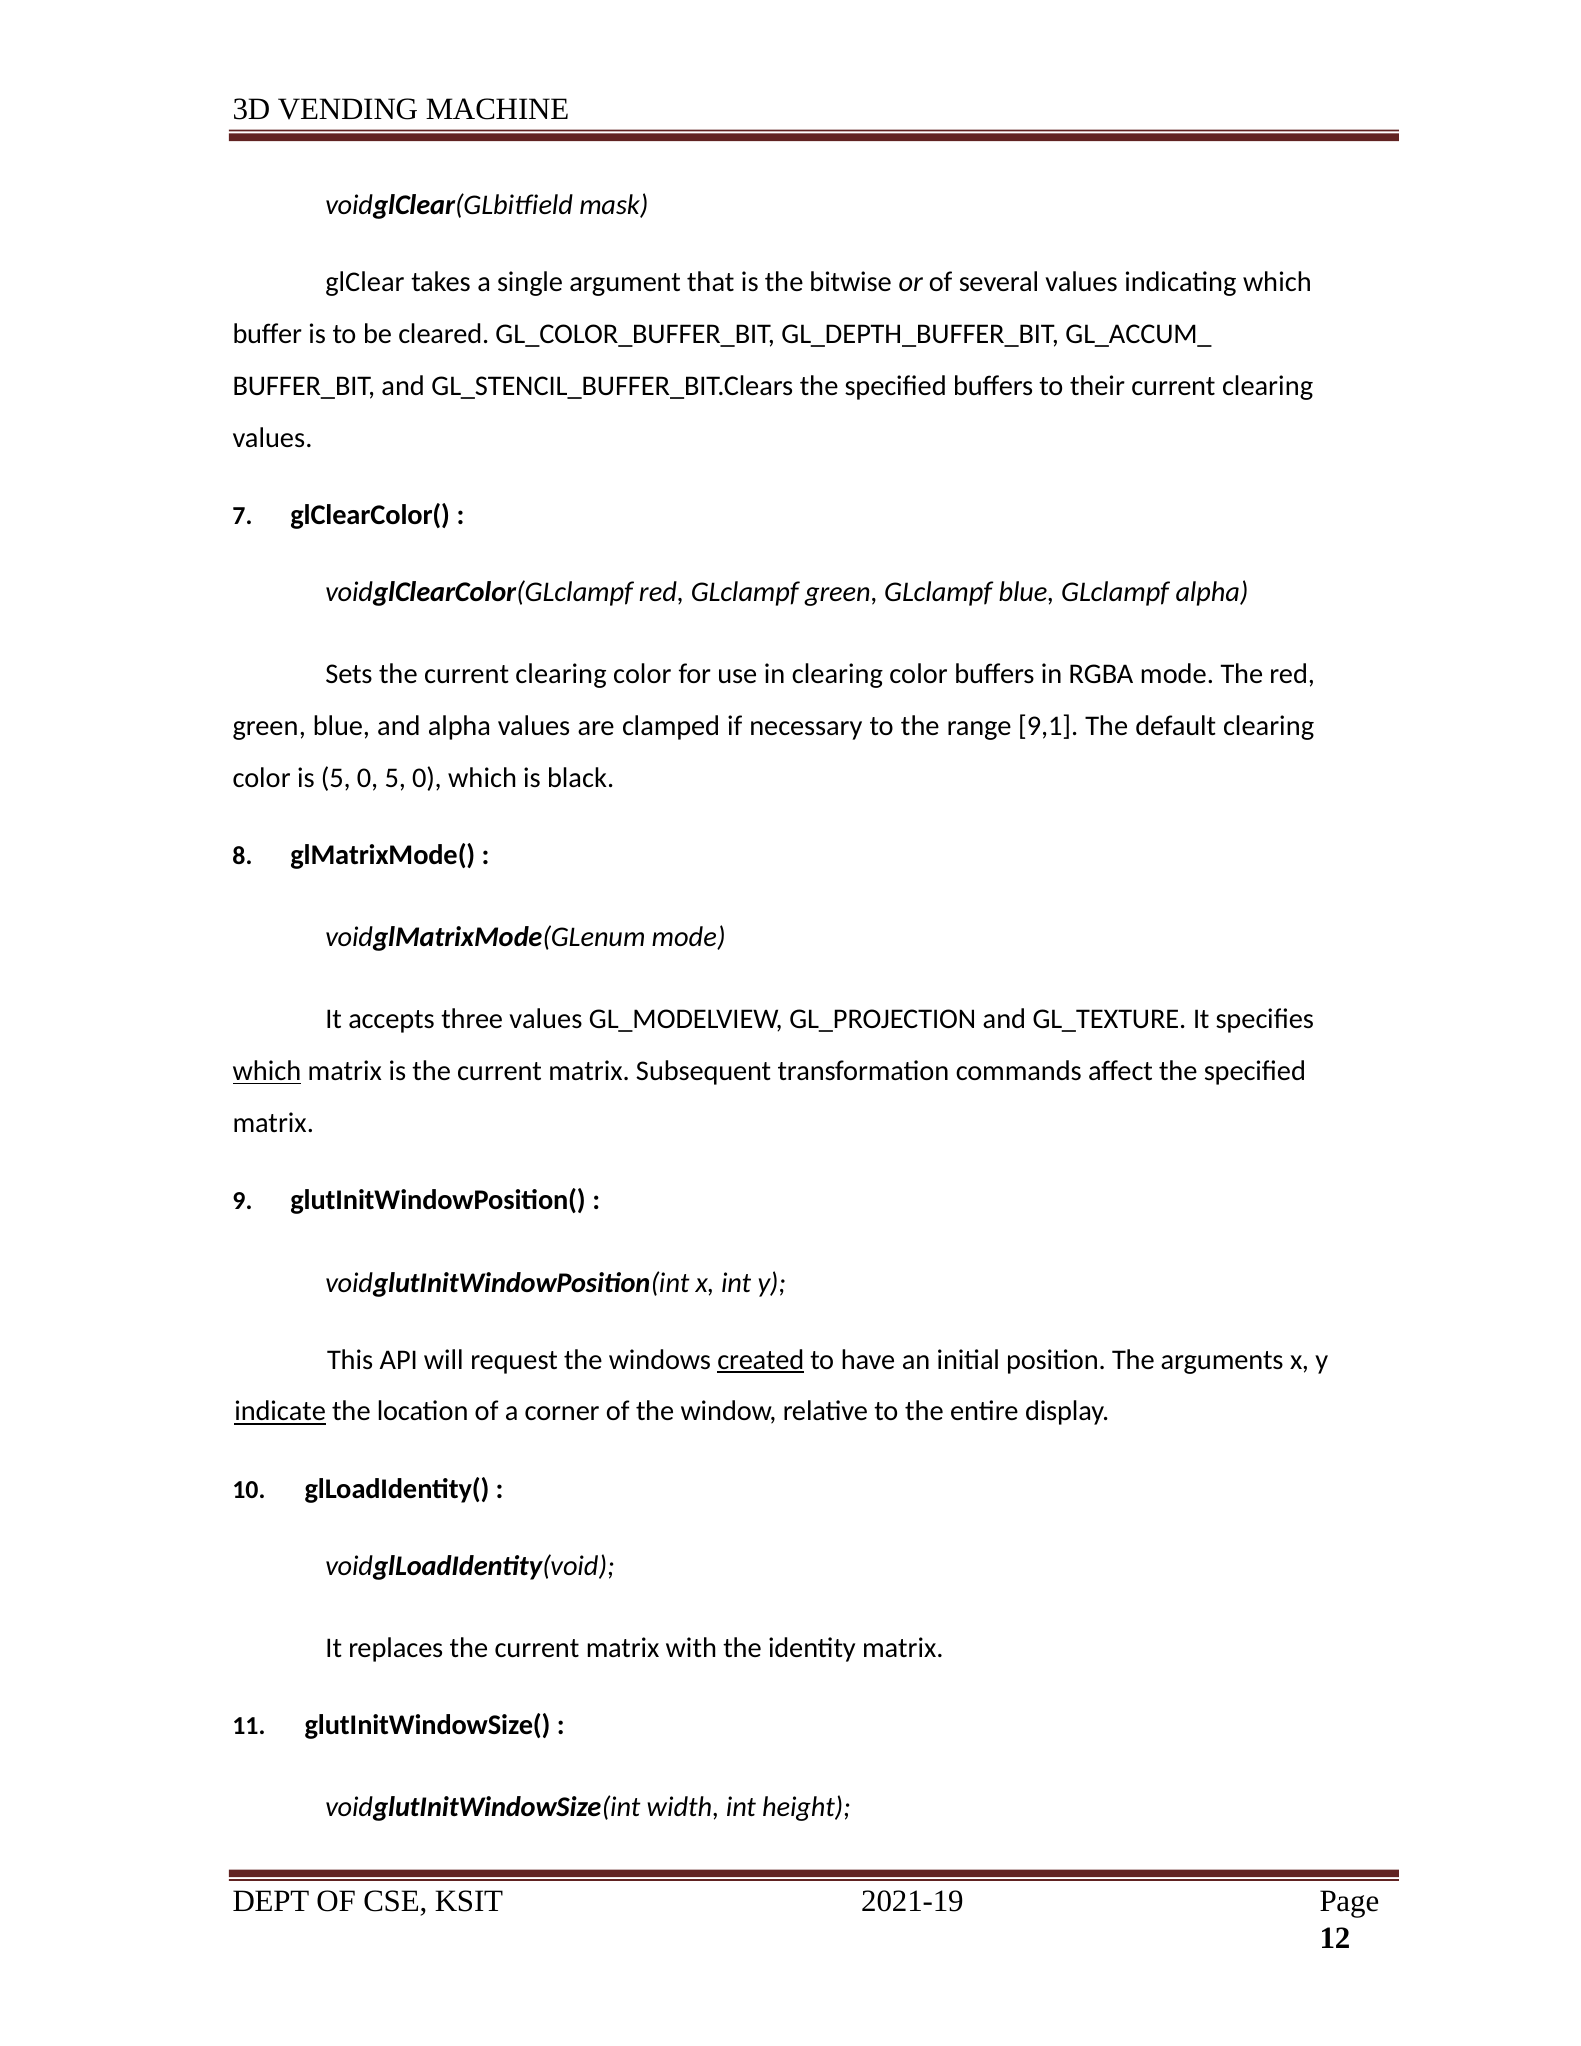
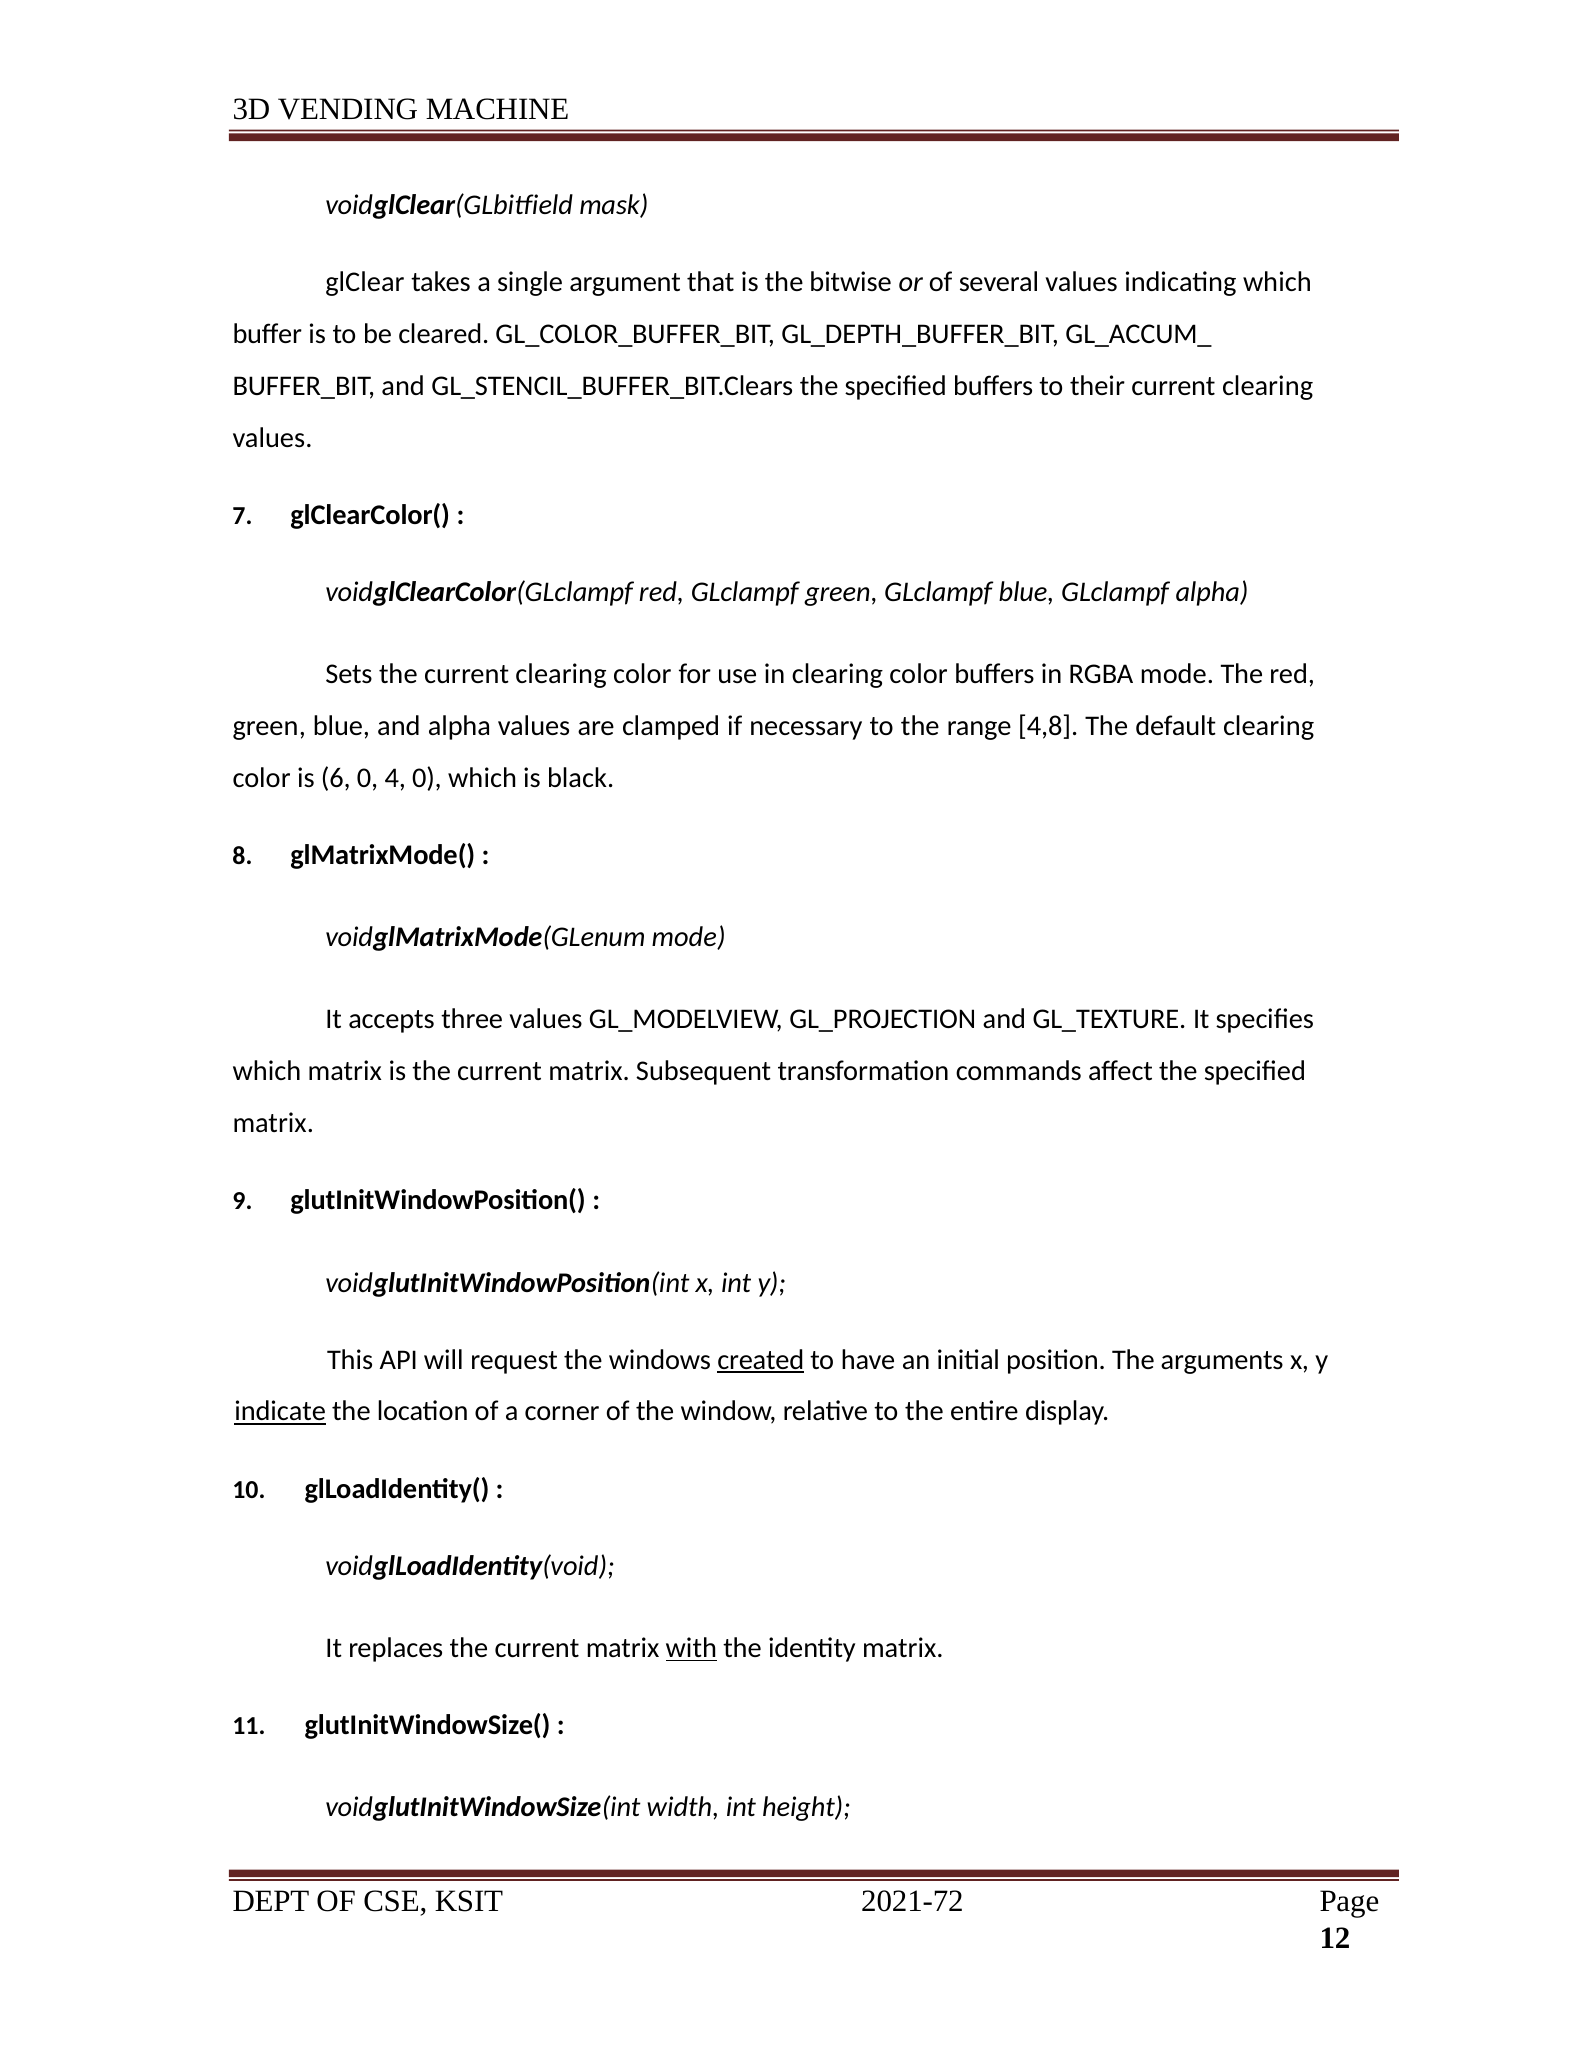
9,1: 9,1 -> 4,8 (1048, 726)
is 5: 5 -> 6 (336, 778)
0 5: 5 -> 4 (395, 778)
which underline: present -> none (267, 1071)
with underline: none -> present (691, 1648)
2021-19: 2021-19 -> 2021-72 (912, 1902)
